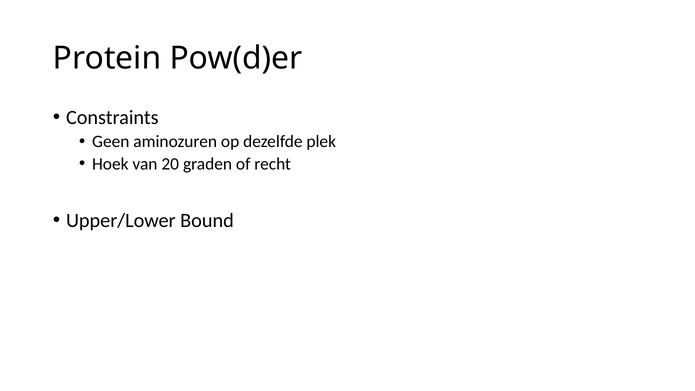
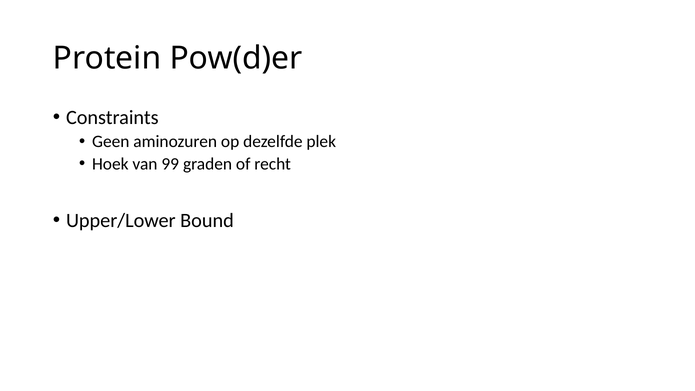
20: 20 -> 99 (170, 164)
